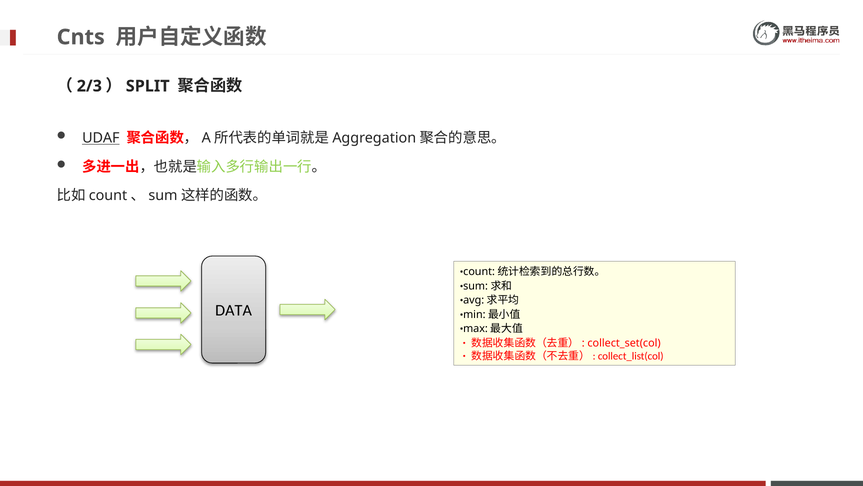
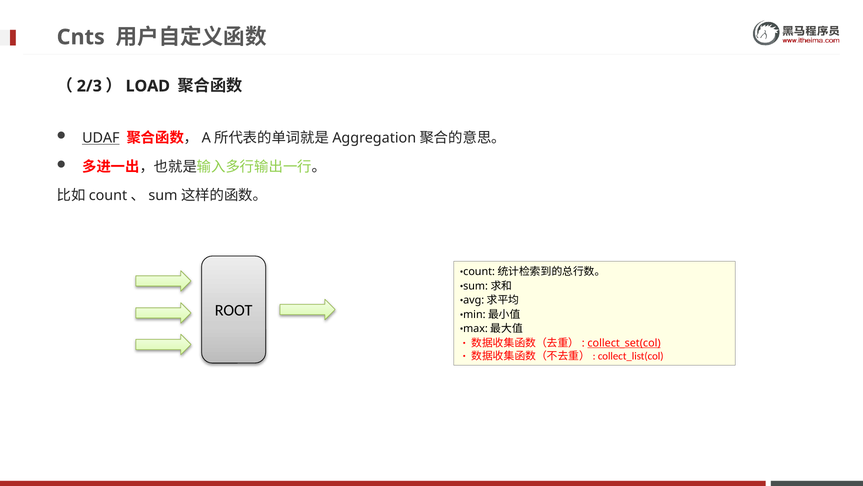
SPLIT: SPLIT -> LOAD (148, 86)
DATA: DATA -> ROOT (234, 310)
collect_set(col underline: none -> present (624, 343)
